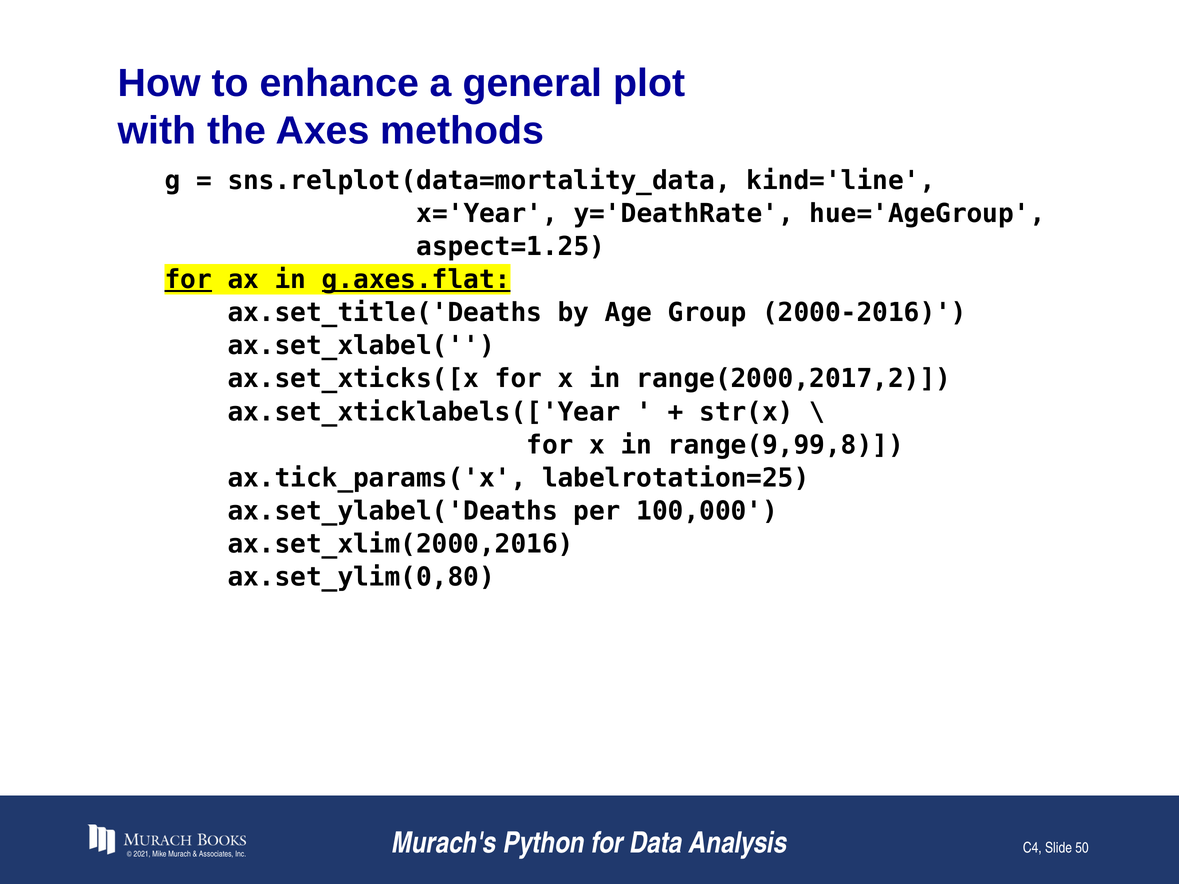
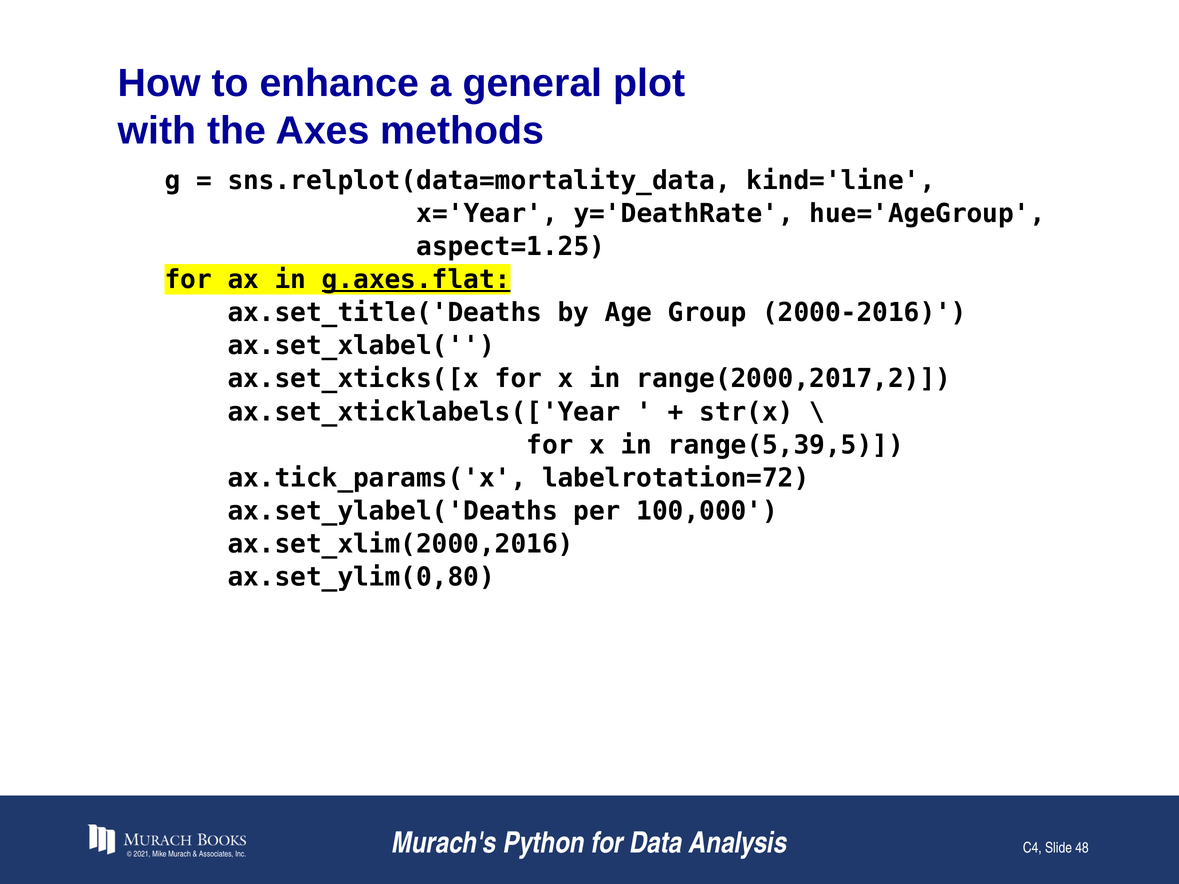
for underline: present -> none (188, 280)
range(9,99,8: range(9,99,8 -> range(5,39,5 (786, 445)
labelrotation=25: labelrotation=25 -> labelrotation=72 (676, 478)
50: 50 -> 48 (1082, 848)
